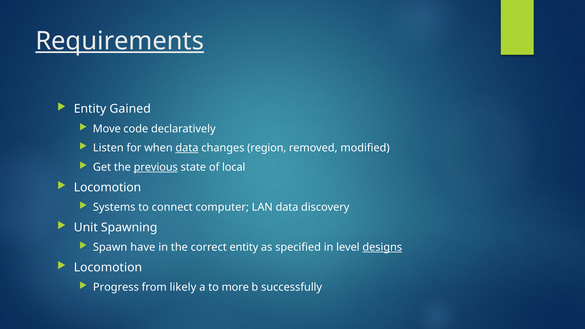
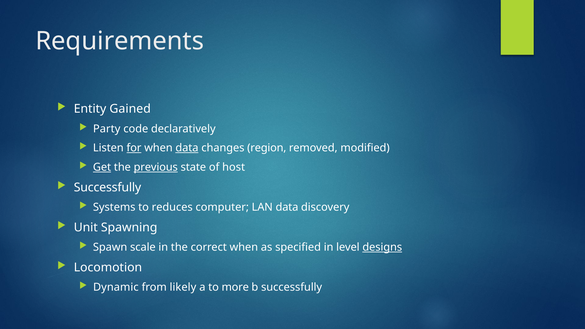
Requirements underline: present -> none (120, 41)
Move: Move -> Party (107, 129)
for underline: none -> present (134, 148)
Get underline: none -> present (102, 167)
local: local -> host (234, 167)
Locomotion: Locomotion -> Successfully (108, 187)
connect: connect -> reduces (172, 207)
have: have -> scale (143, 247)
correct entity: entity -> when (244, 247)
Progress: Progress -> Dynamic (116, 287)
